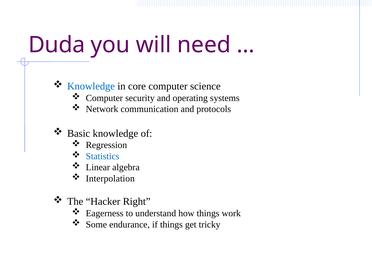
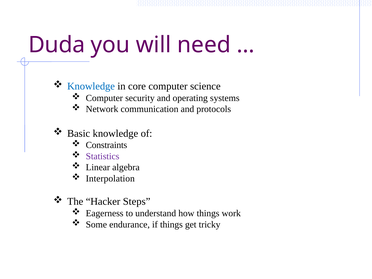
Regression: Regression -> Constraints (106, 145)
Statistics colour: blue -> purple (103, 156)
Right: Right -> Steps (137, 202)
